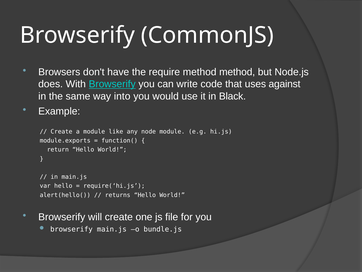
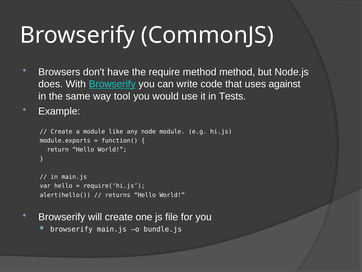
into: into -> tool (122, 96)
Black: Black -> Tests (232, 96)
